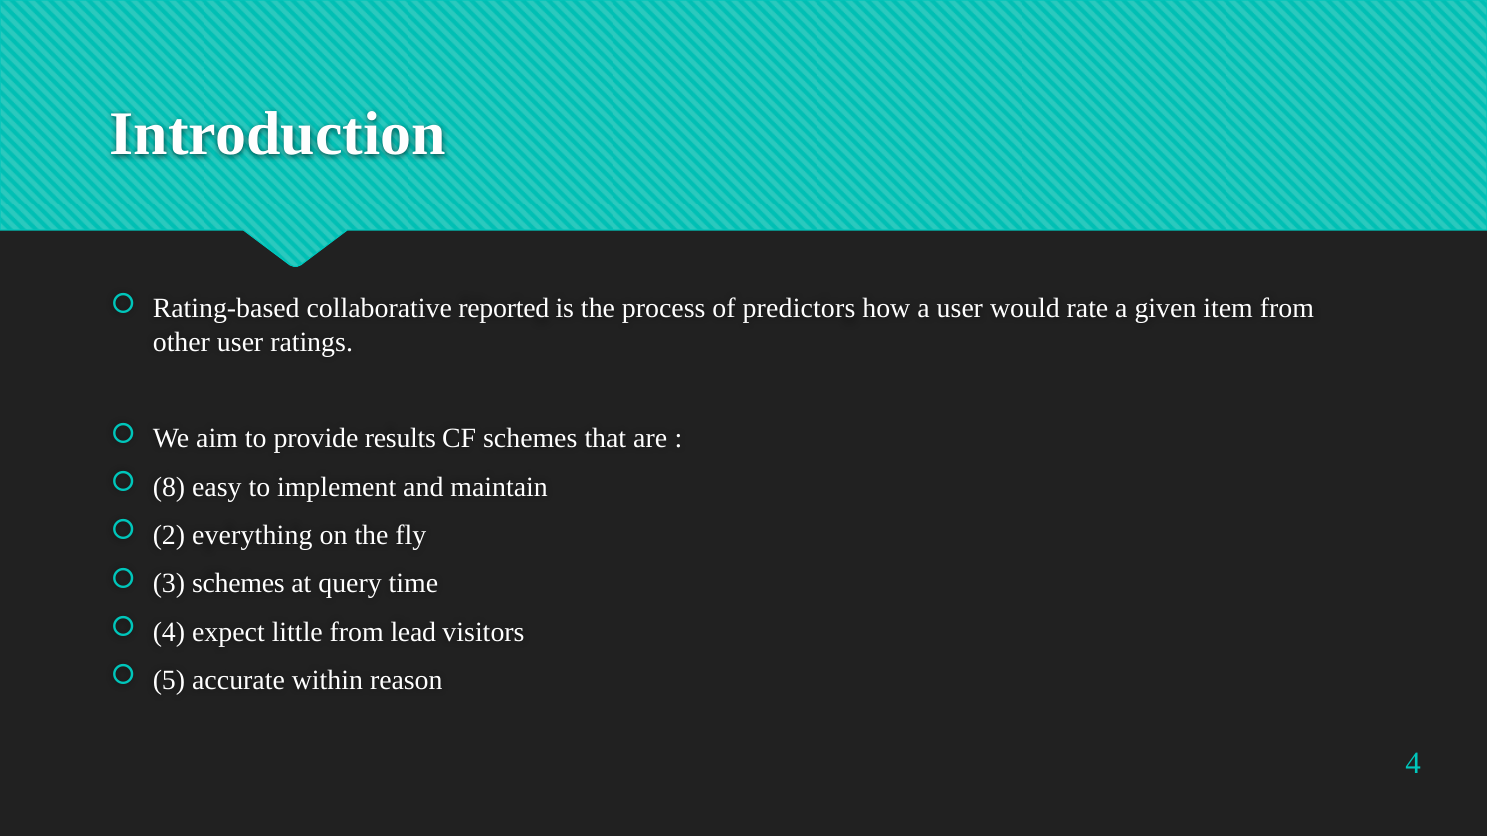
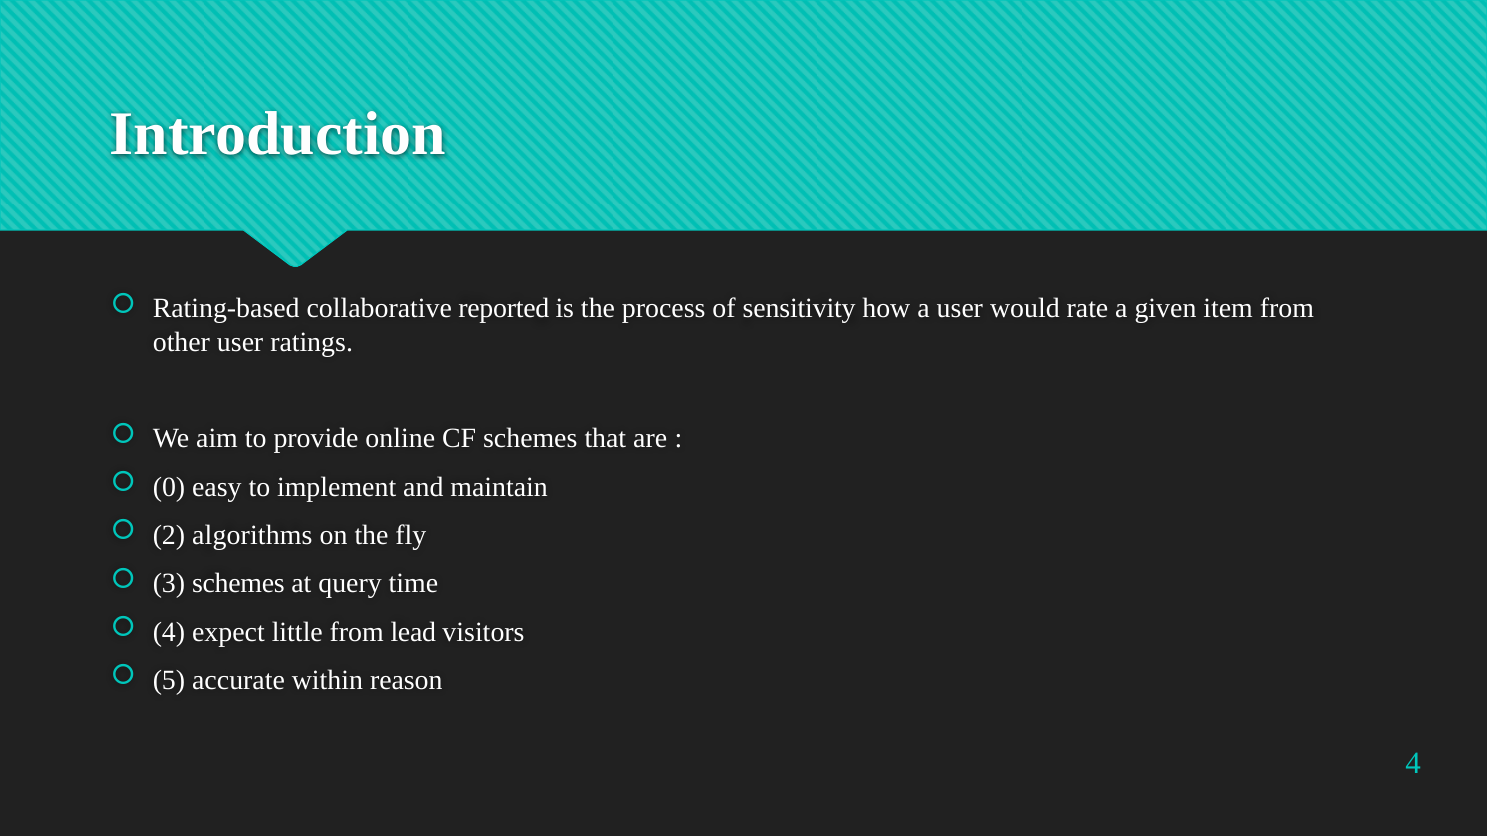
predictors: predictors -> sensitivity (799, 309)
results: results -> online (400, 439)
8: 8 -> 0 (169, 487)
everything: everything -> algorithms (252, 536)
